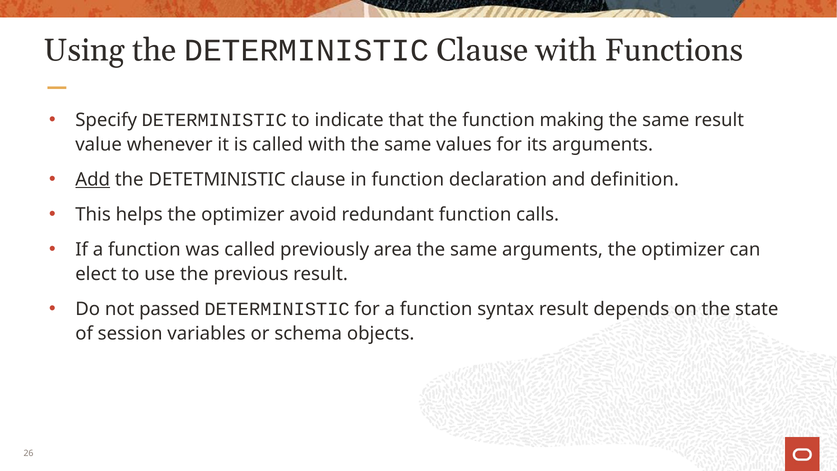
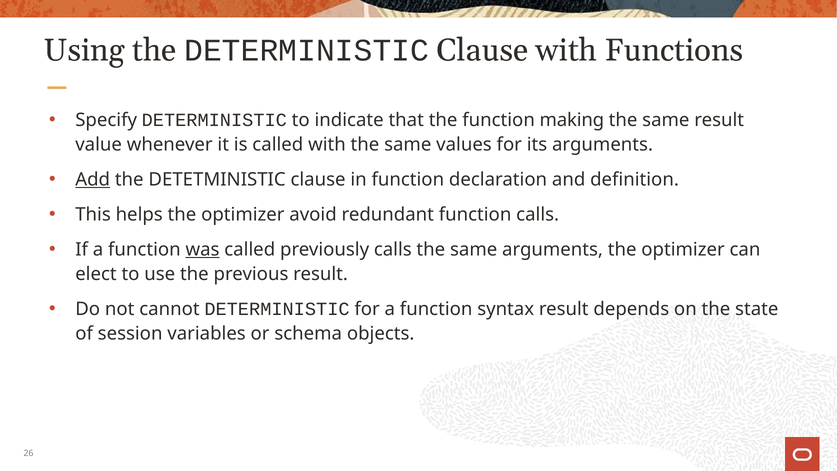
was underline: none -> present (202, 249)
previously area: area -> calls (393, 249)
passed: passed -> cannot (169, 309)
